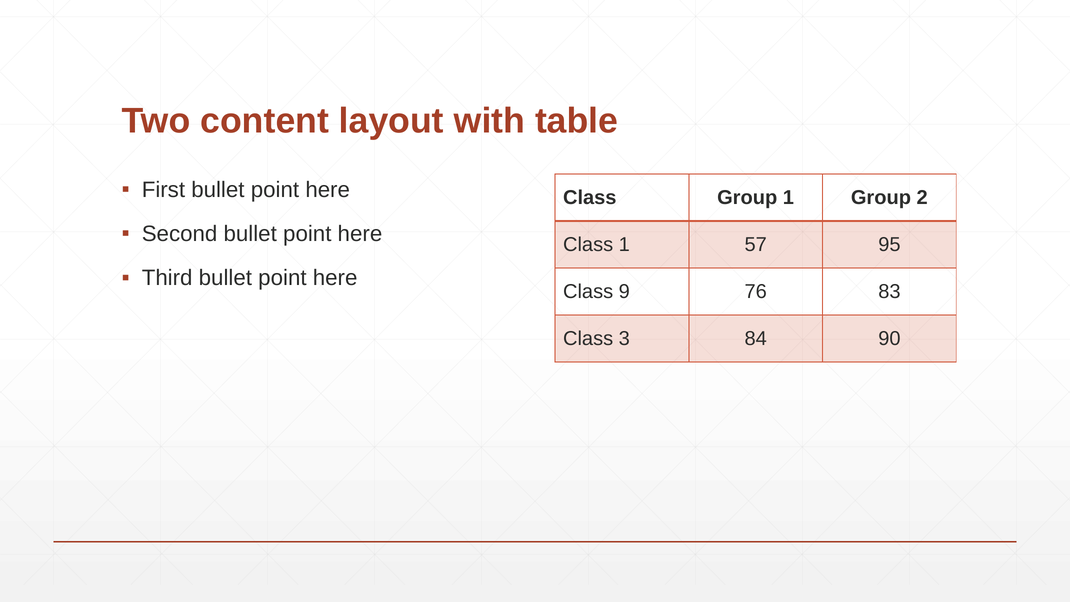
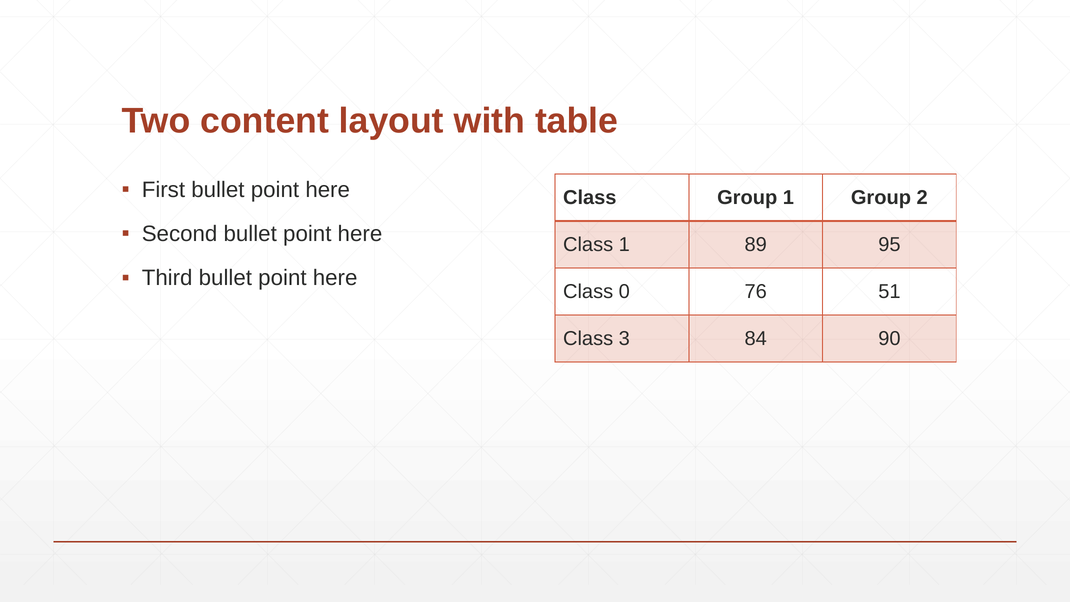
57: 57 -> 89 (756, 245)
9: 9 -> 0 (624, 292)
83: 83 -> 51 (889, 292)
